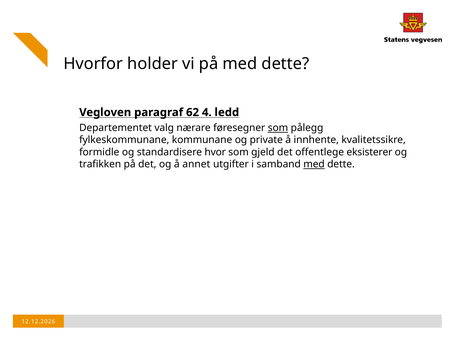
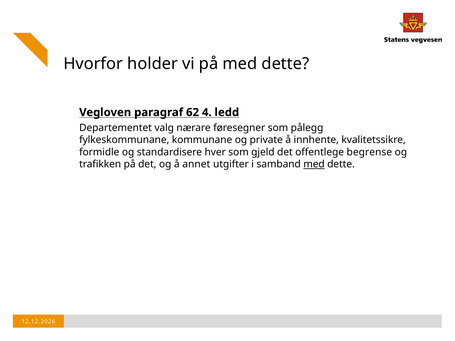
som underline: present -> none (278, 128)
hvor: hvor -> hver (215, 152)
eksisterer: eksisterer -> begrense (369, 152)
